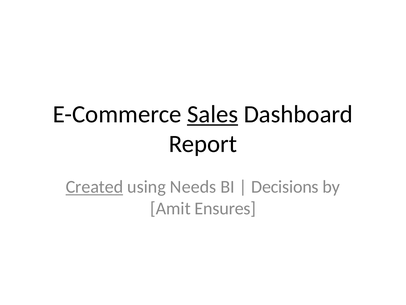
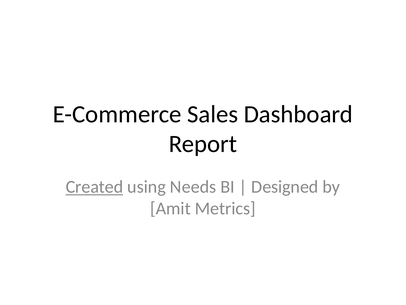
Sales underline: present -> none (213, 114)
Decisions: Decisions -> Designed (285, 187)
Ensures: Ensures -> Metrics (225, 208)
